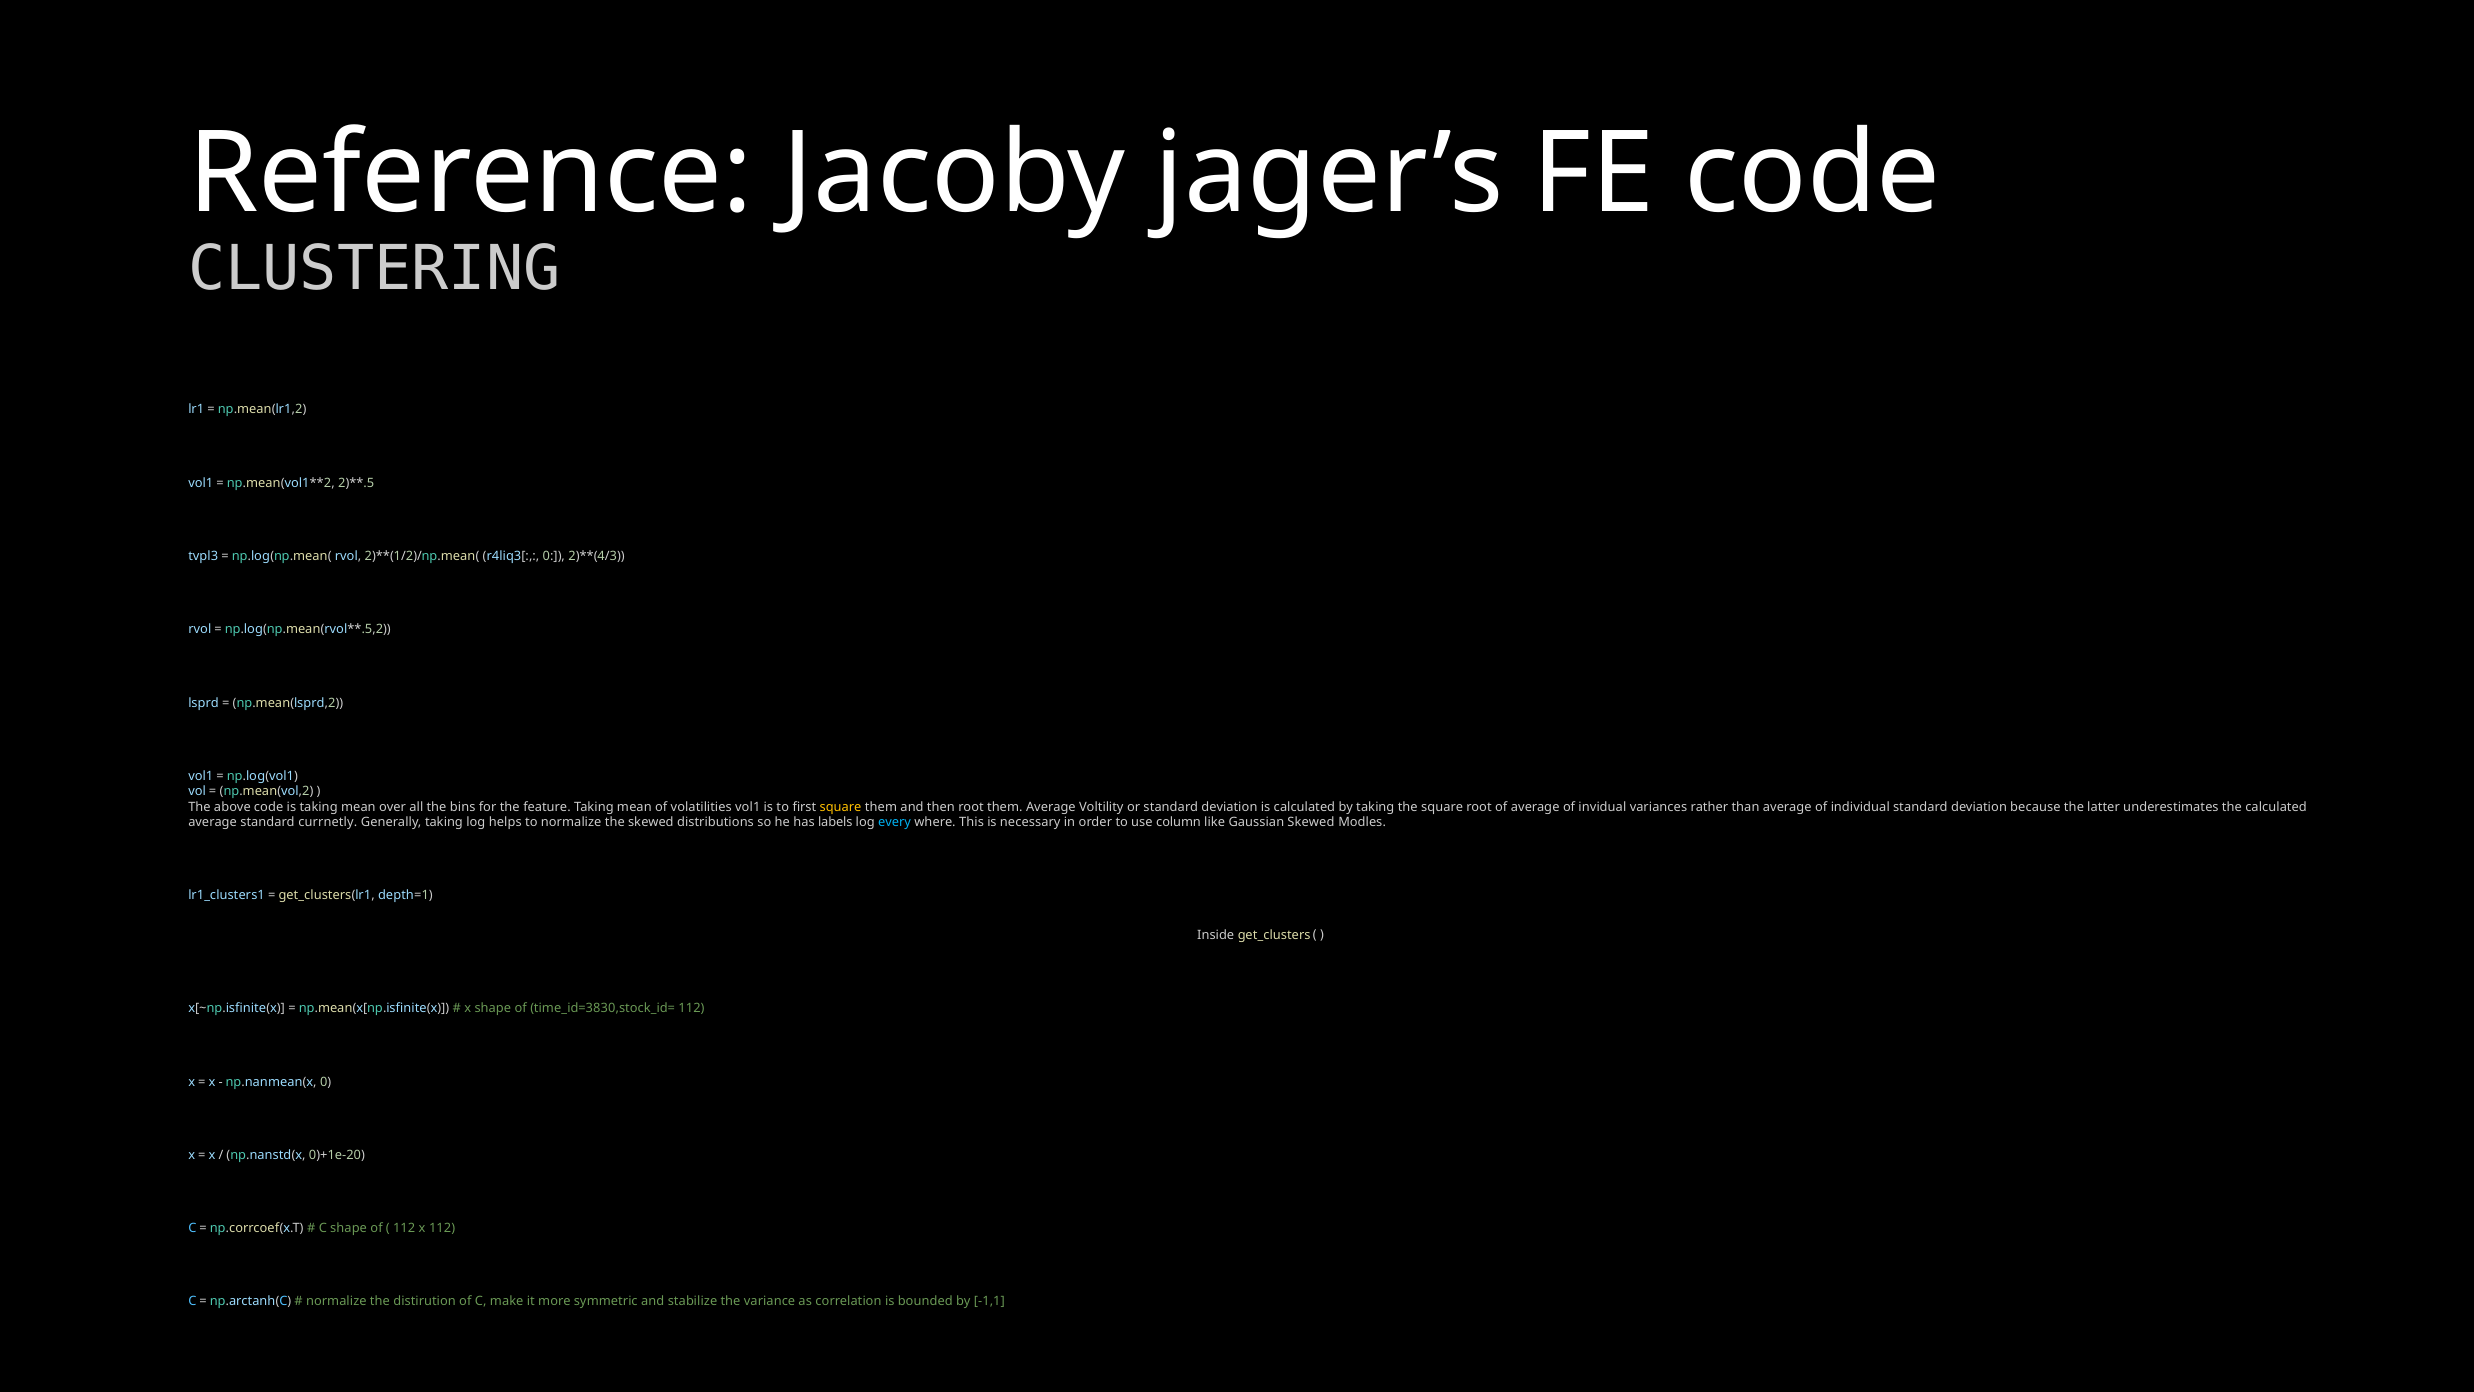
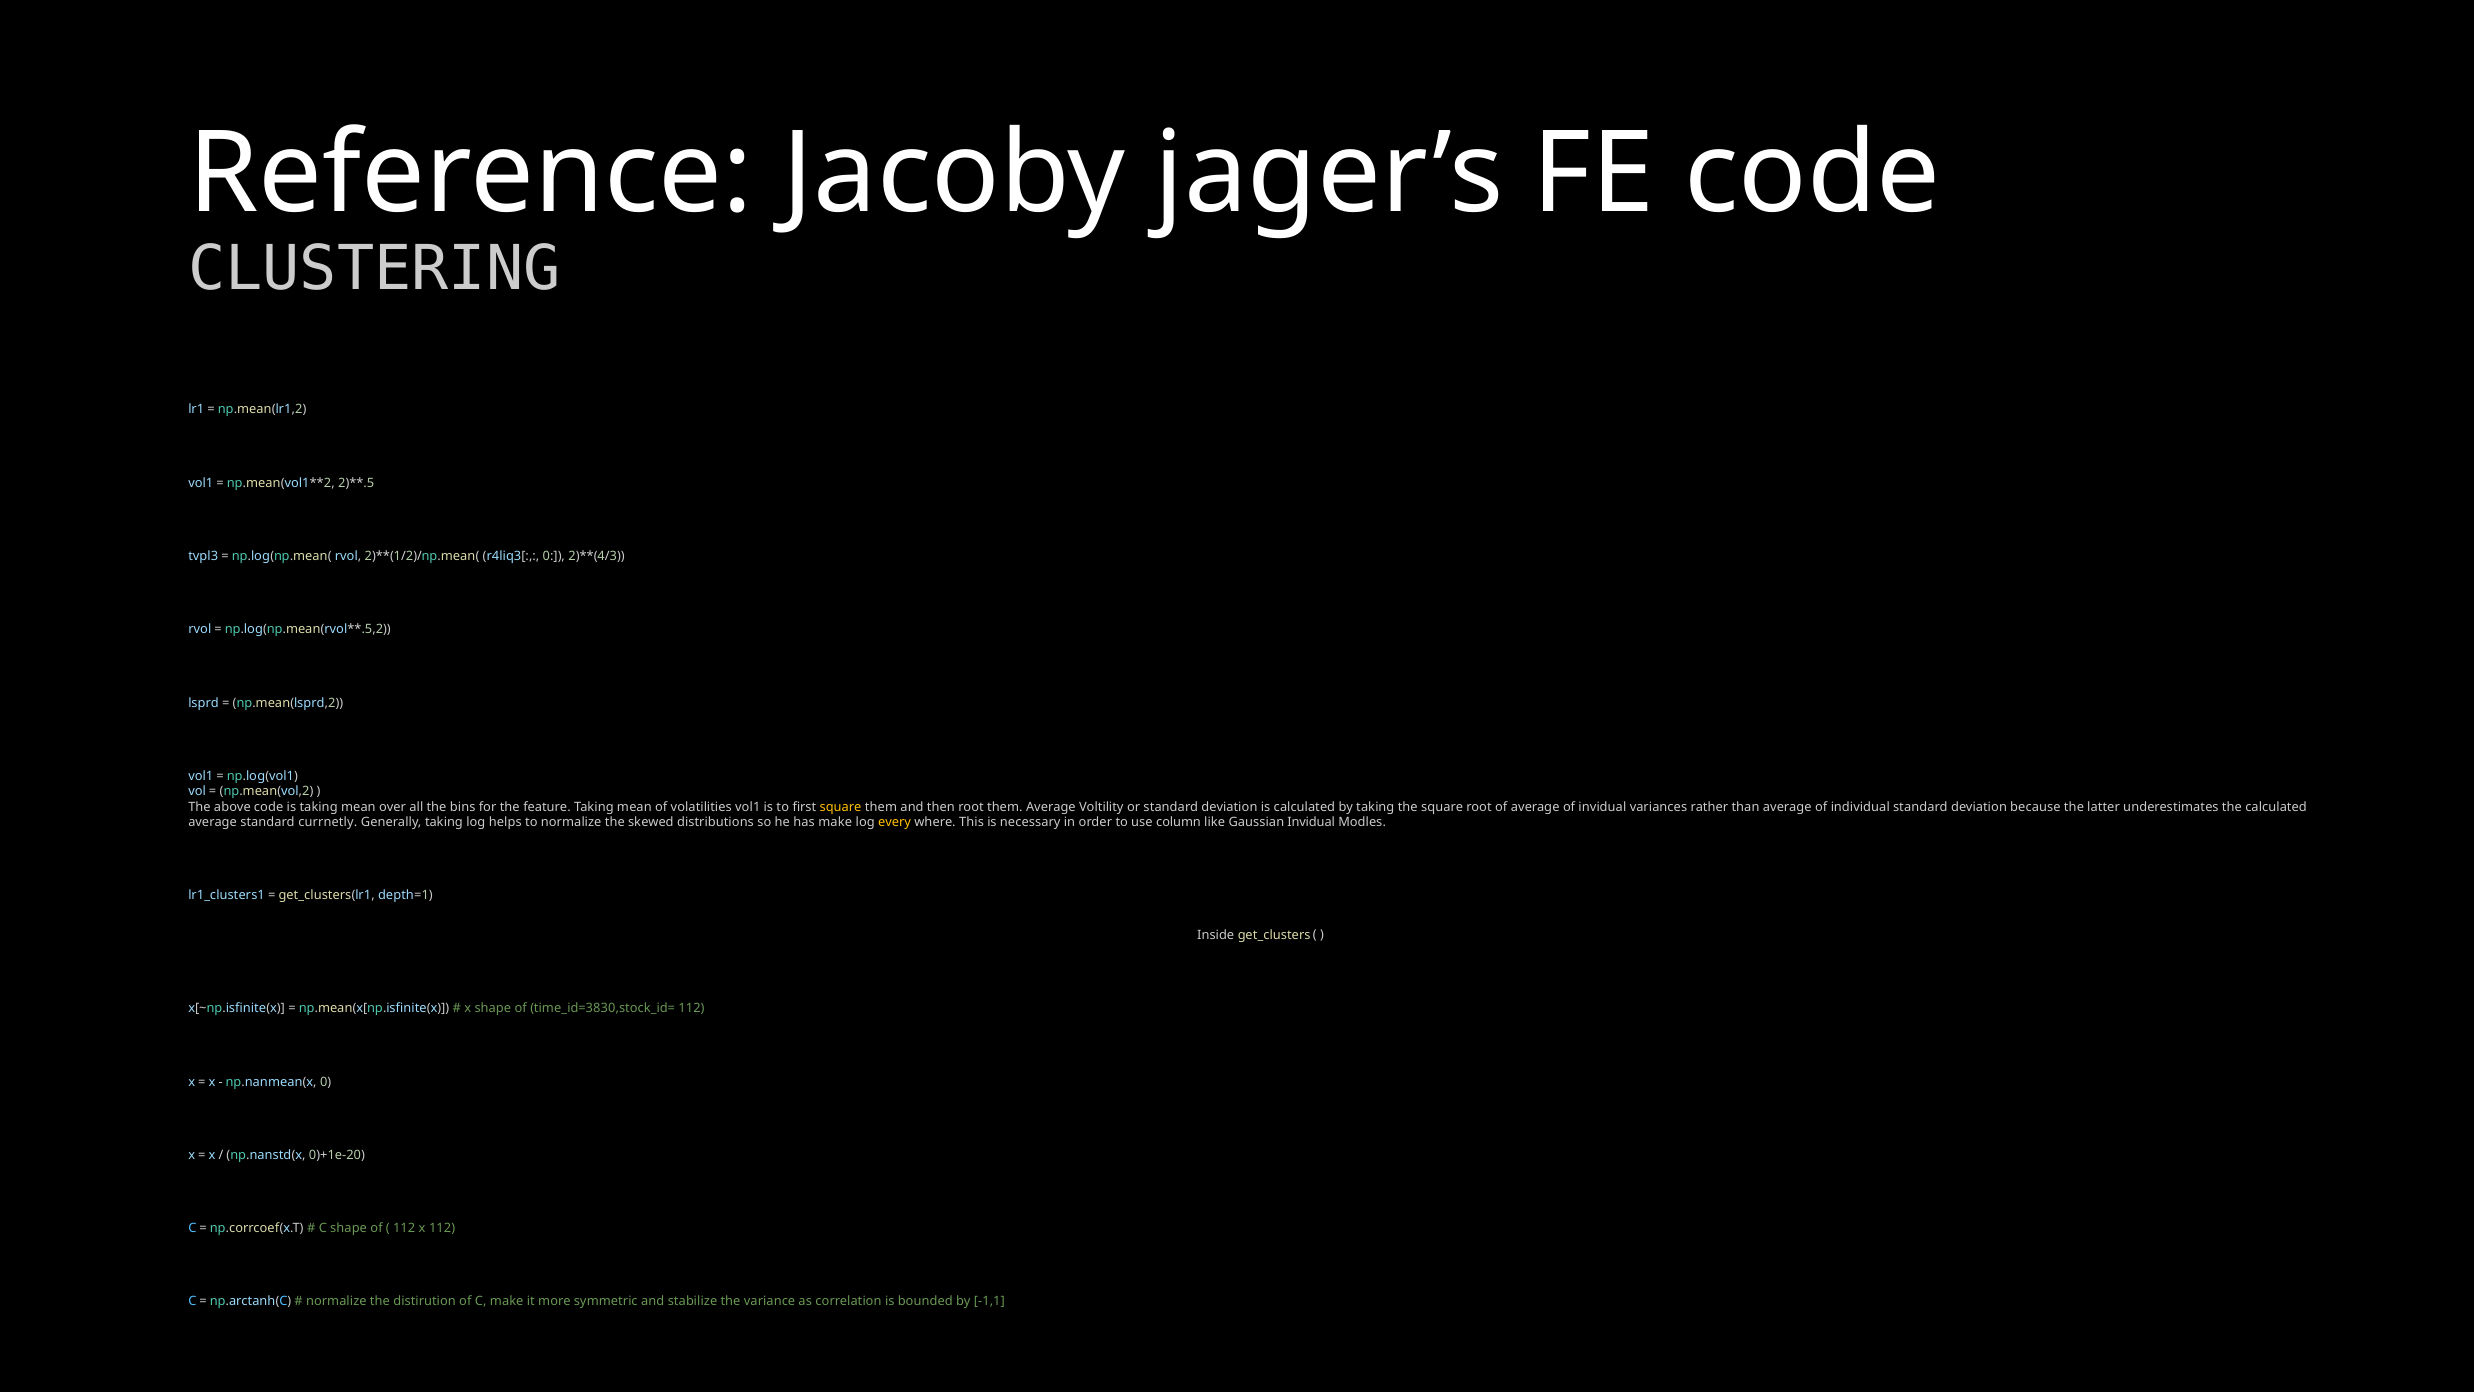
has labels: labels -> make (835, 822)
every colour: light blue -> yellow (895, 822)
Gaussian Skewed: Skewed -> Invidual (1311, 822)
